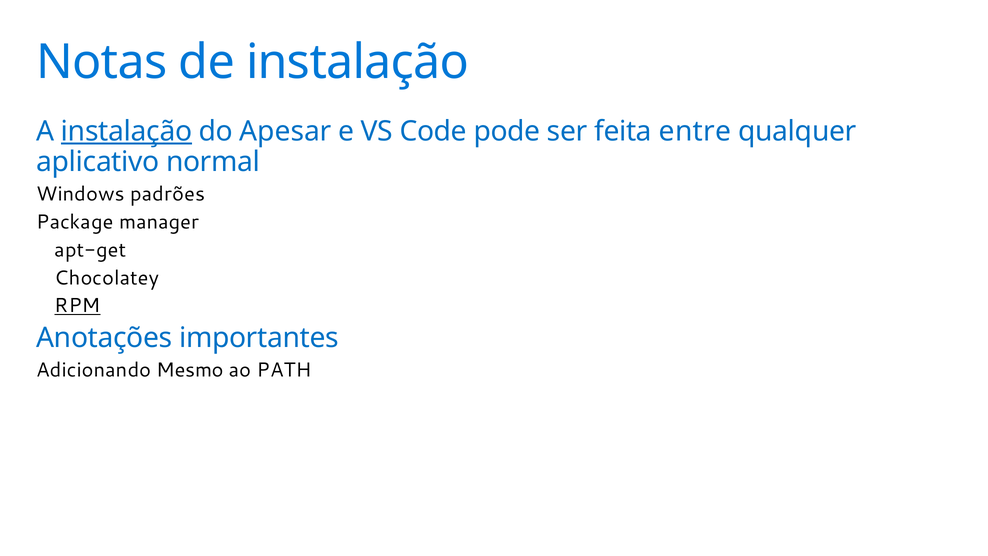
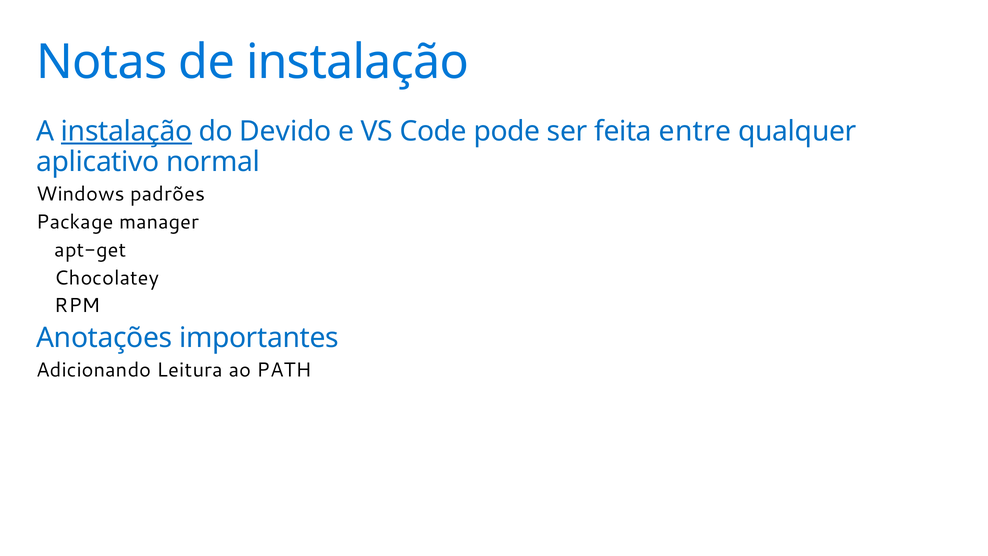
Apesar: Apesar -> Devido (286, 131)
RPM underline: present -> none (77, 306)
Mesmo: Mesmo -> Leitura (190, 370)
